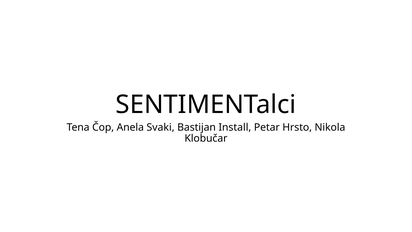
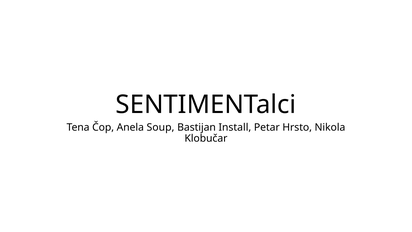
Svaki: Svaki -> Soup (161, 127)
